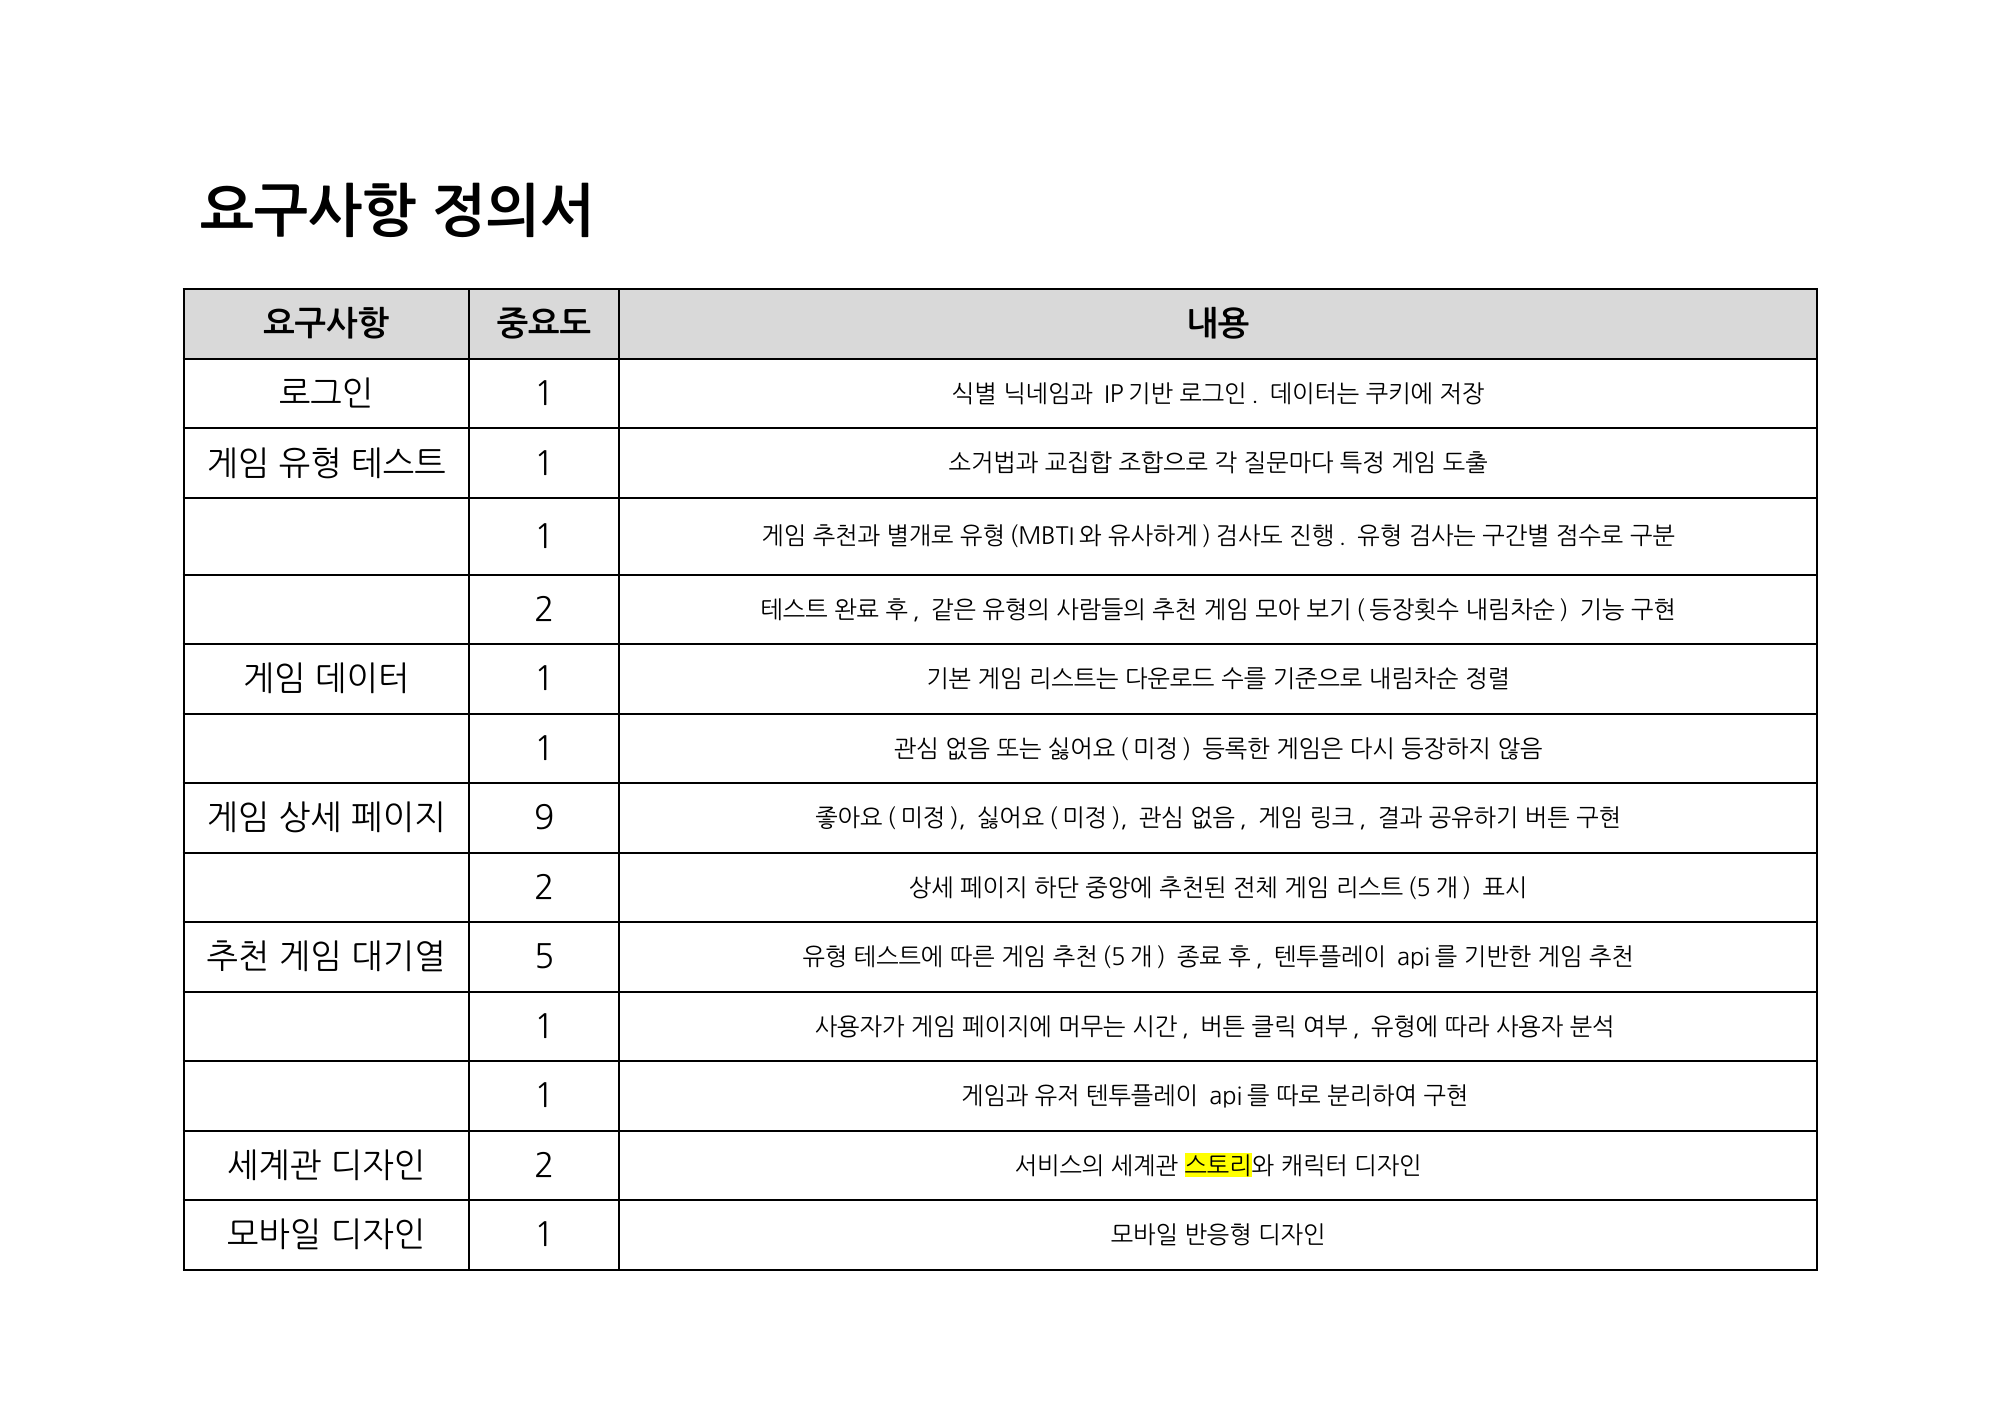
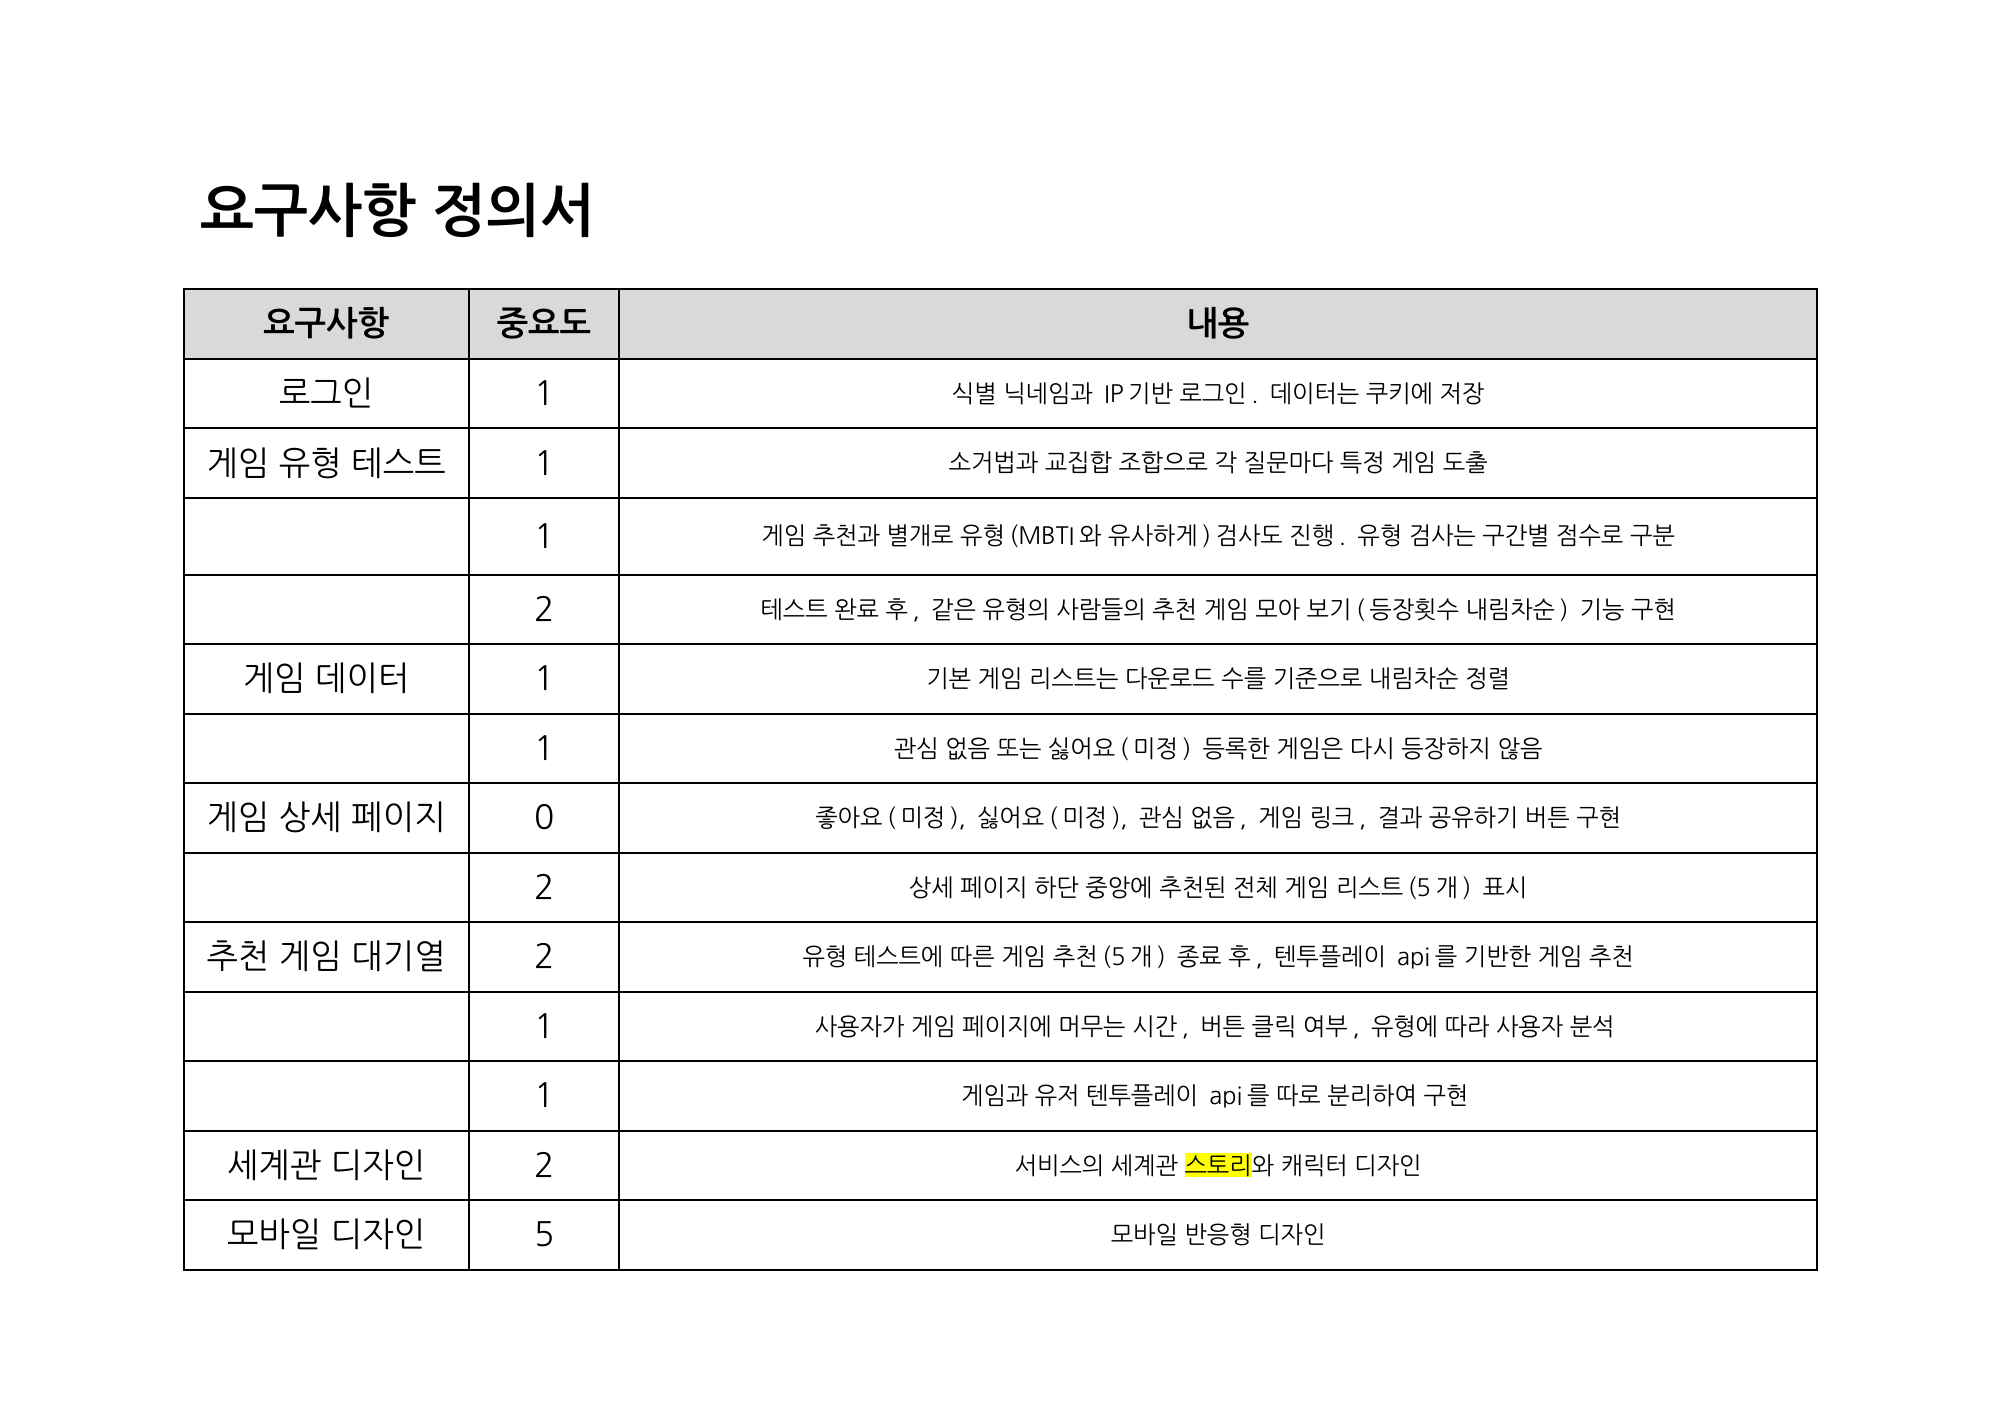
9: 9 -> 0 (544, 819)
5: 5 -> 2 (544, 958)
1: 1 -> 5 (544, 1236)
